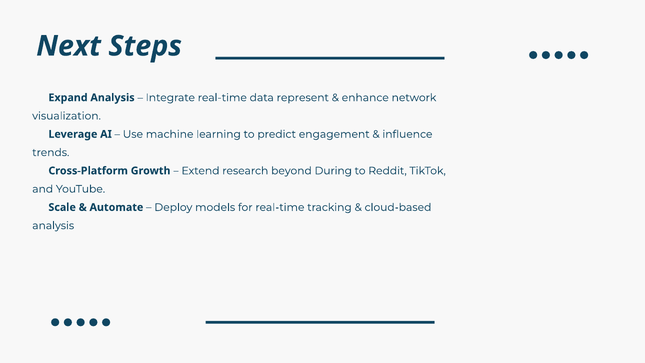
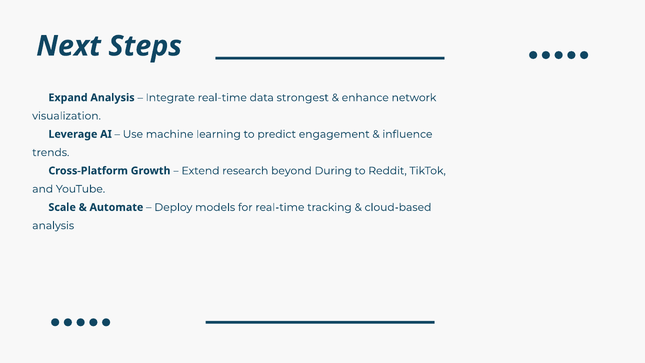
represent: represent -> strongest (303, 98)
